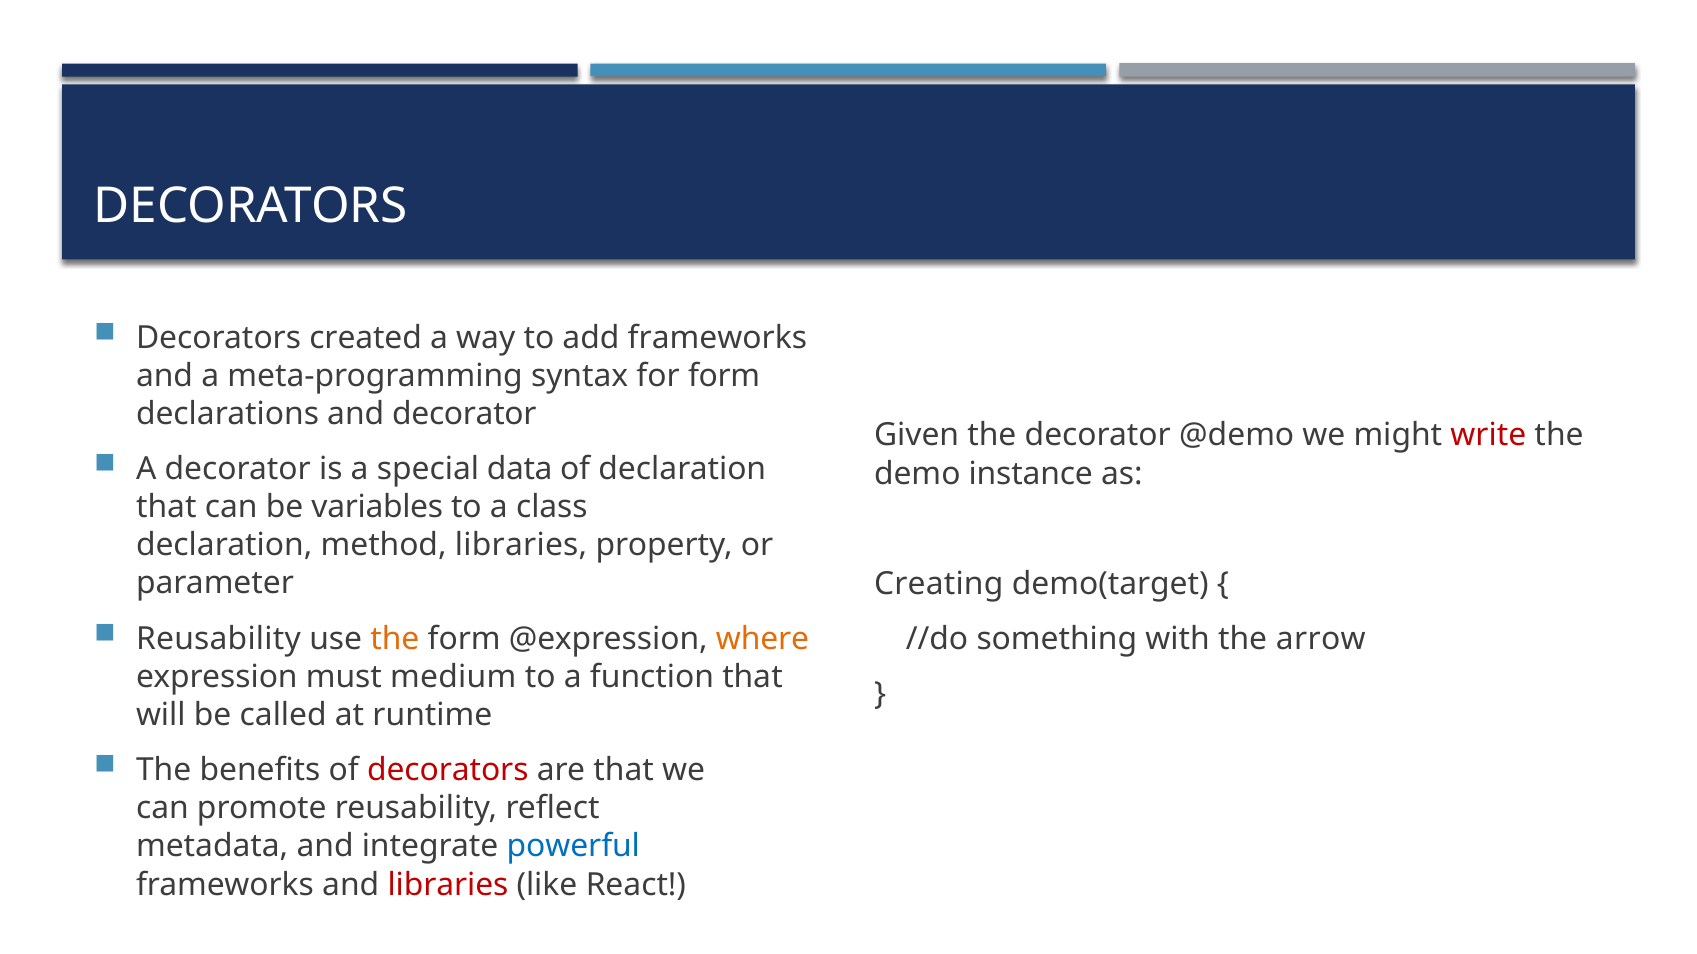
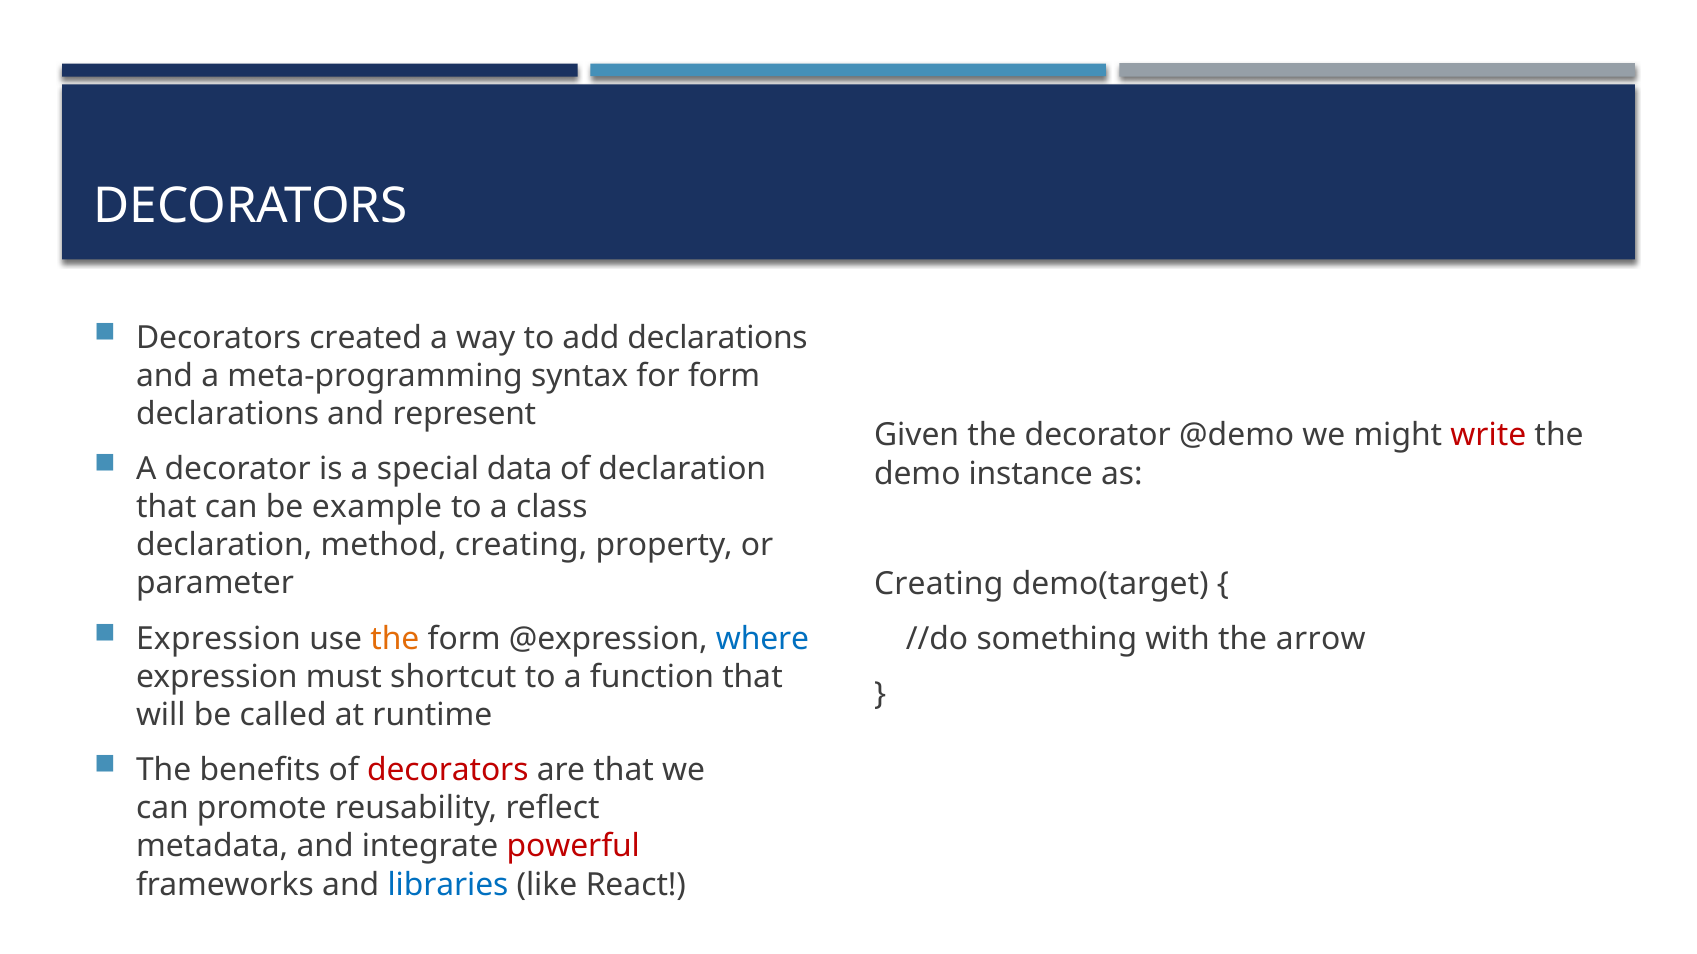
add frameworks: frameworks -> declarations (718, 338)
and decorator: decorator -> represent (464, 414)
variables: variables -> example (377, 507)
method libraries: libraries -> creating (521, 546)
Reusability: Reusability -> Expression (218, 639)
where colour: orange -> blue (763, 639)
medium: medium -> shortcut (453, 677)
powerful colour: blue -> red (573, 847)
libraries colour: red -> blue (448, 885)
